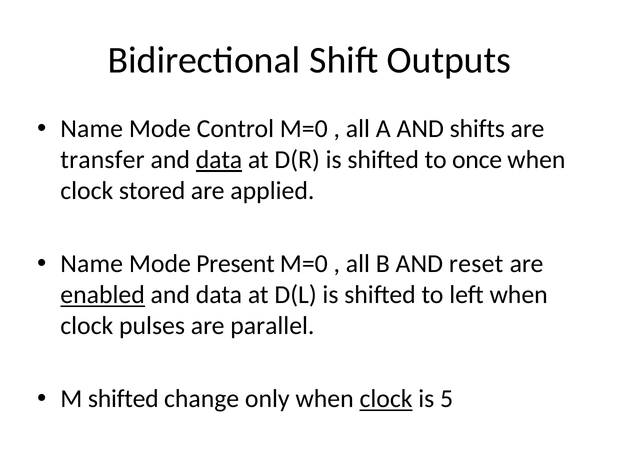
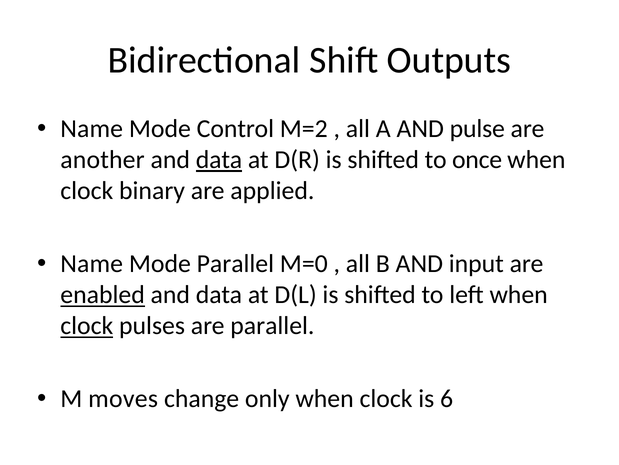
Control M=0: M=0 -> M=2 (304, 129)
shifts: shifts -> pulse (477, 129)
transfer: transfer -> another (103, 160)
stored: stored -> binary (152, 191)
Mode Present: Present -> Parallel (235, 264)
reset: reset -> input (476, 264)
clock underline: none -> present (87, 325)
M shifted: shifted -> moves (123, 398)
clock underline: present -> none (386, 398)
5: 5 -> 6 (447, 398)
